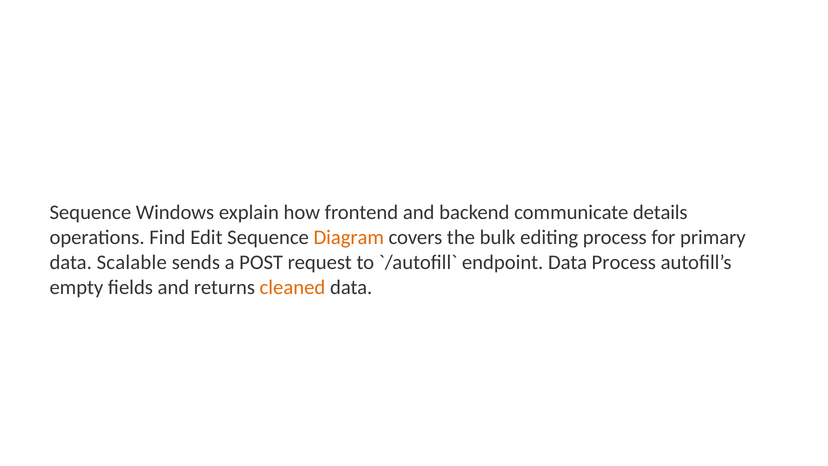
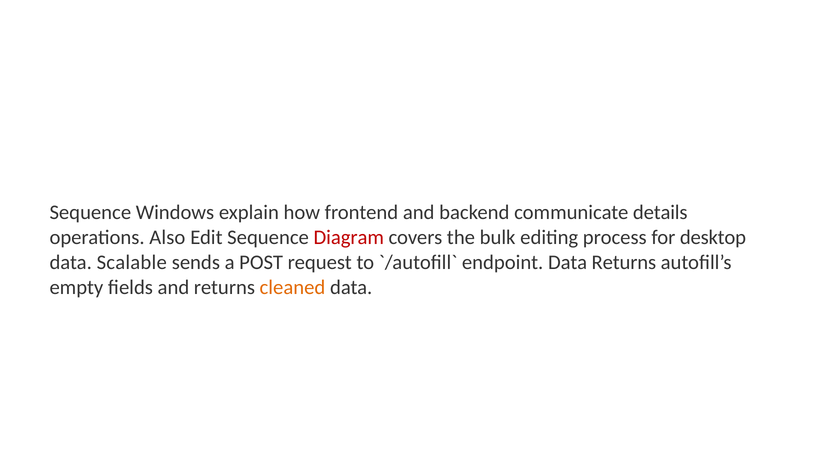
Find: Find -> Also (167, 237)
Diagram colour: orange -> red (349, 237)
primary: primary -> desktop (713, 237)
Data Process: Process -> Returns (624, 262)
